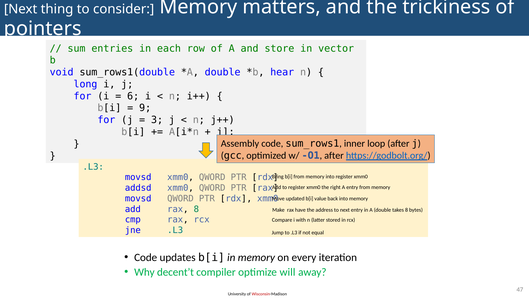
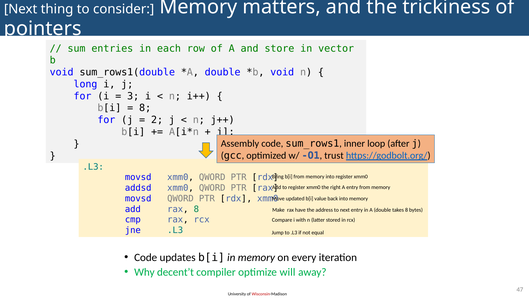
hear: hear -> void (282, 72)
6: 6 -> 3 (133, 96)
9: 9 -> 8 (145, 108)
3: 3 -> 2 (157, 120)
O1 after: after -> trust (334, 155)
